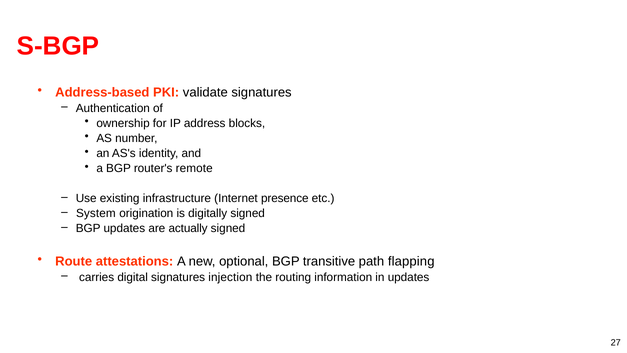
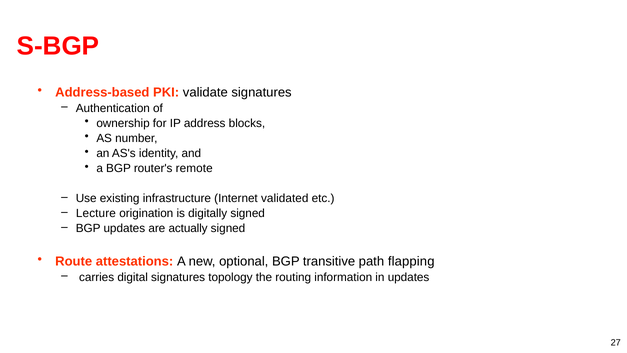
presence: presence -> validated (285, 198)
System: System -> Lecture (96, 213)
injection: injection -> topology (230, 277)
